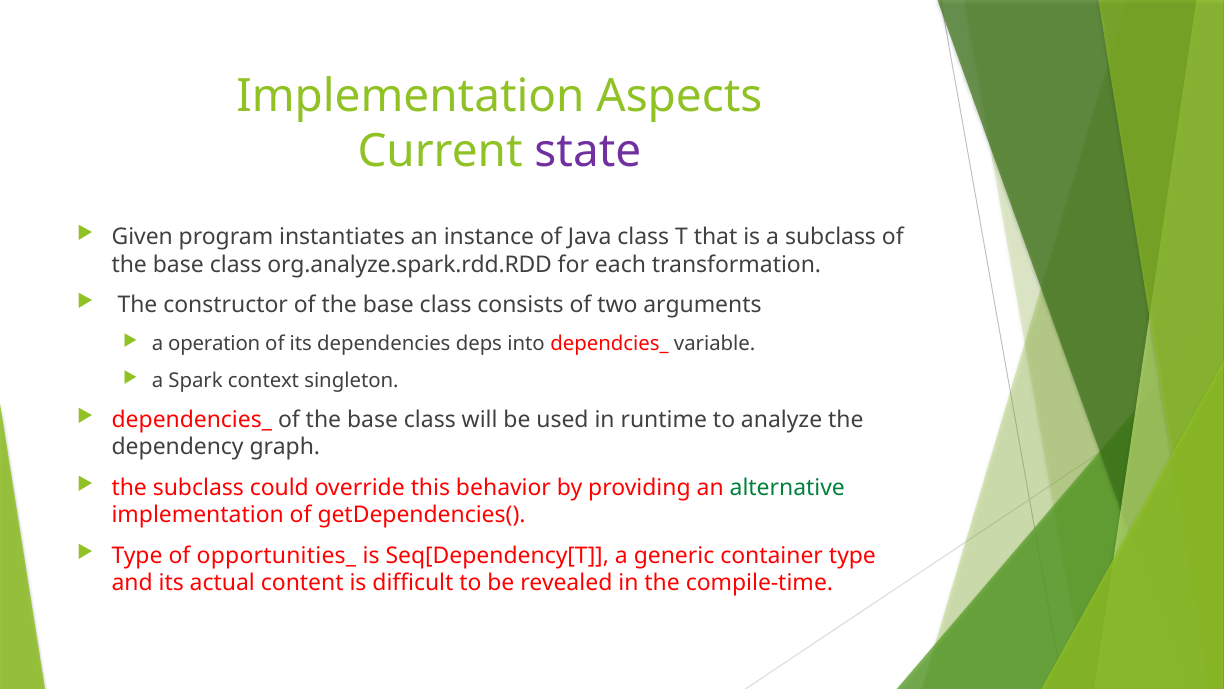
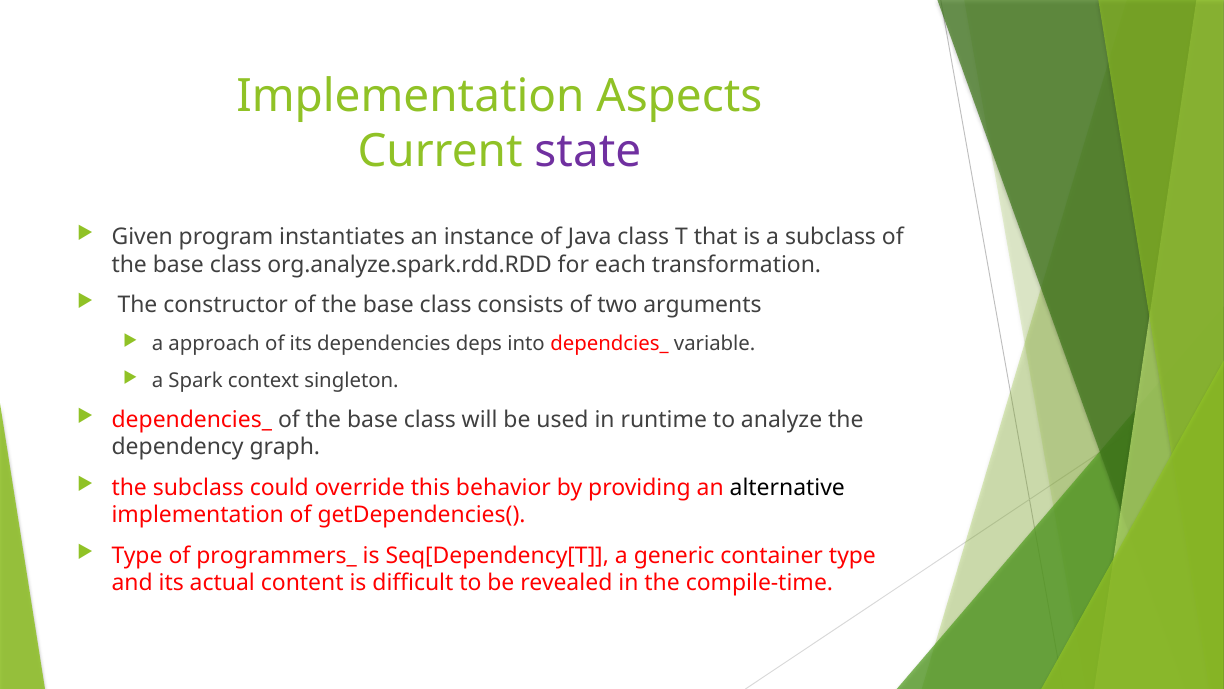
operation: operation -> approach (214, 343)
alternative colour: green -> black (787, 487)
opportunities_: opportunities_ -> programmers_ (277, 555)
